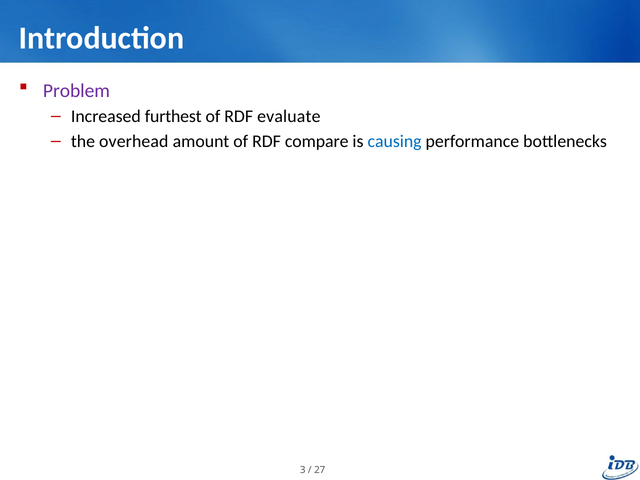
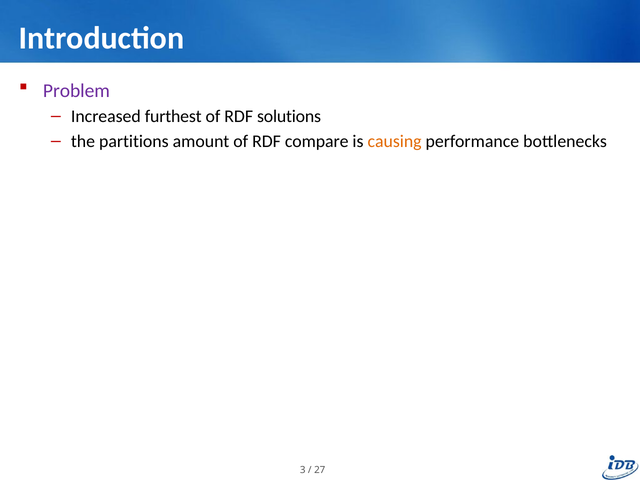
evaluate: evaluate -> solutions (289, 117)
overhead: overhead -> partitions (134, 141)
causing colour: blue -> orange (395, 141)
